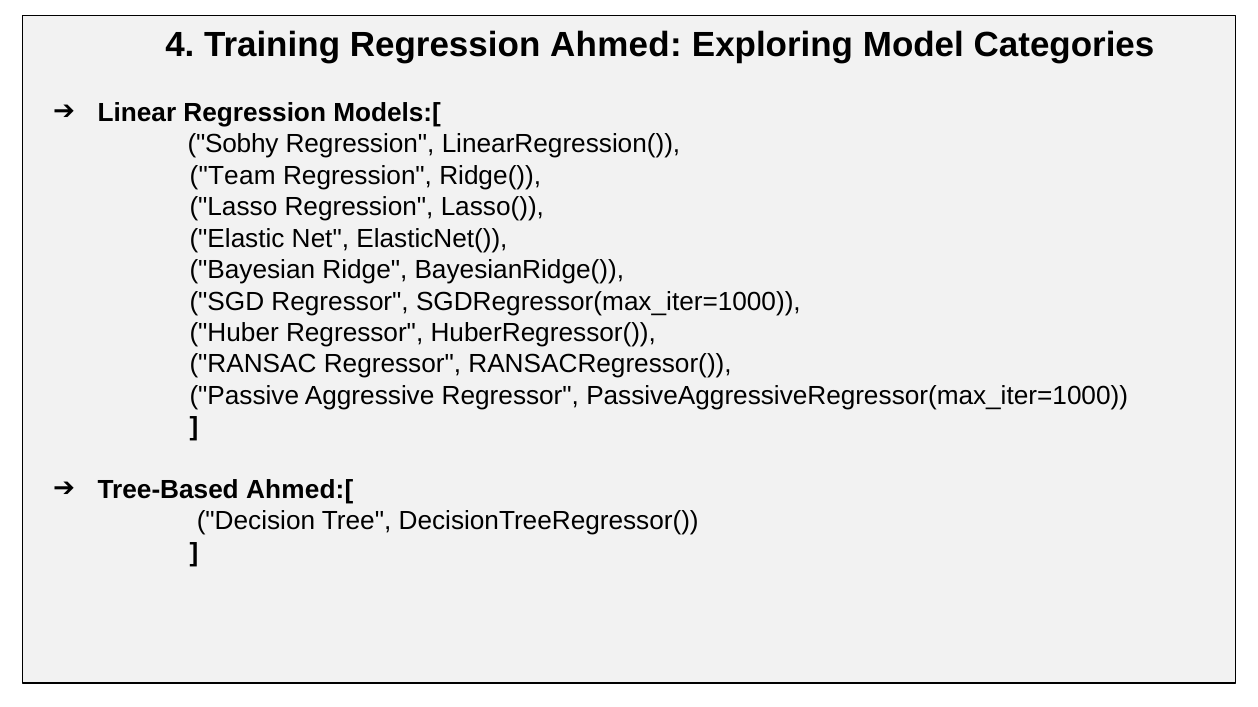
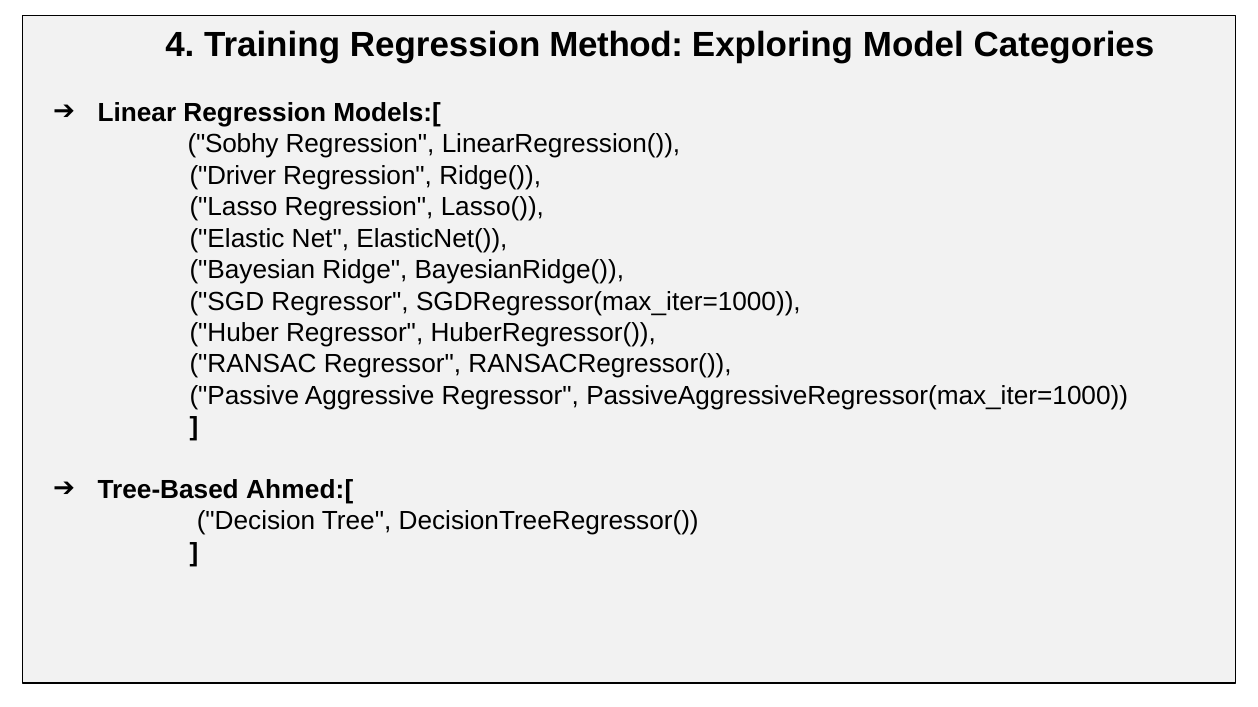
Ahmed: Ahmed -> Method (616, 45)
Team: Team -> Driver (233, 176)
